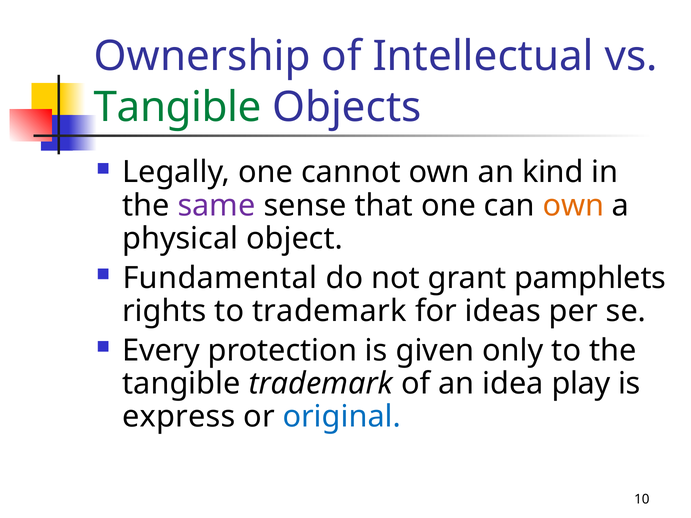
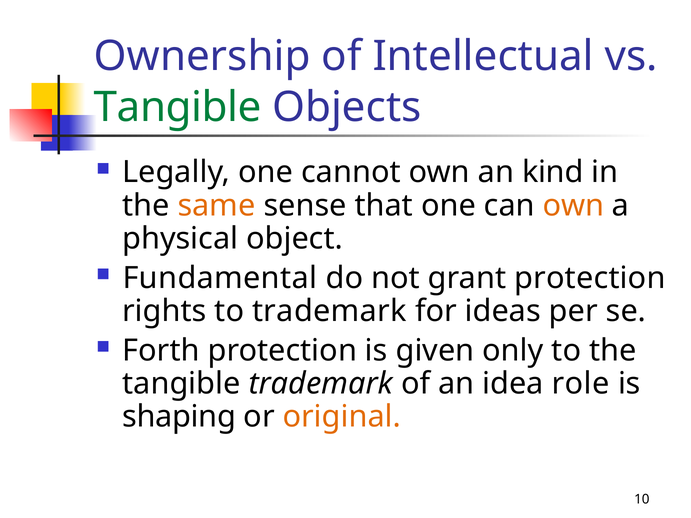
same colour: purple -> orange (217, 206)
grant pamphlets: pamphlets -> protection (590, 278)
Every: Every -> Forth (161, 351)
play: play -> role (581, 384)
express: express -> shaping (179, 417)
original colour: blue -> orange (342, 417)
